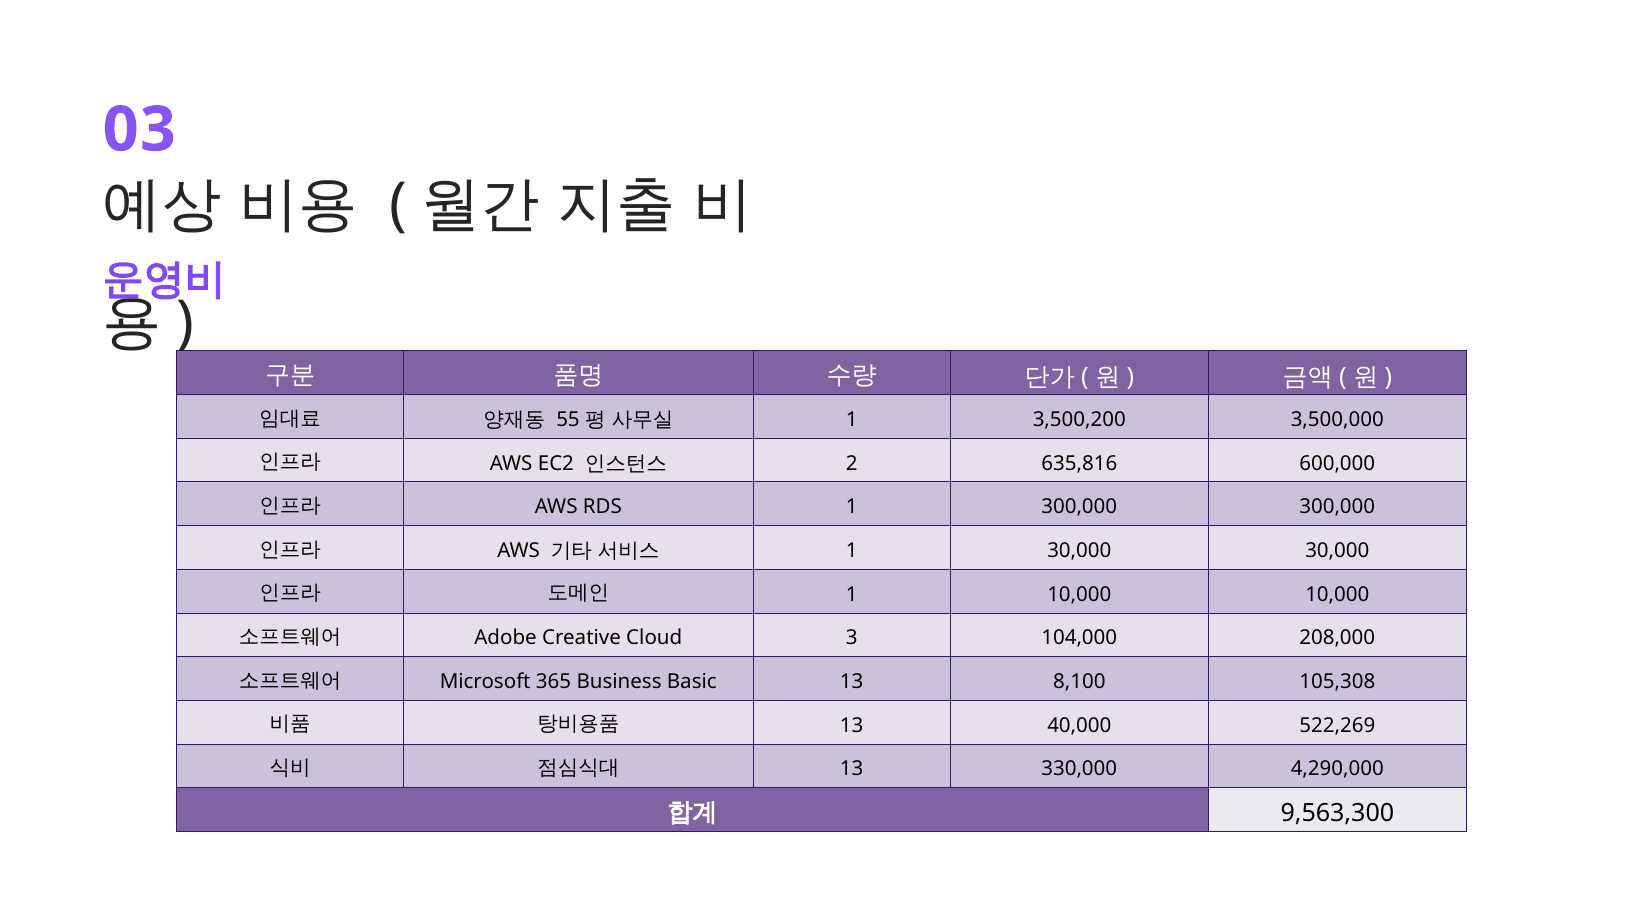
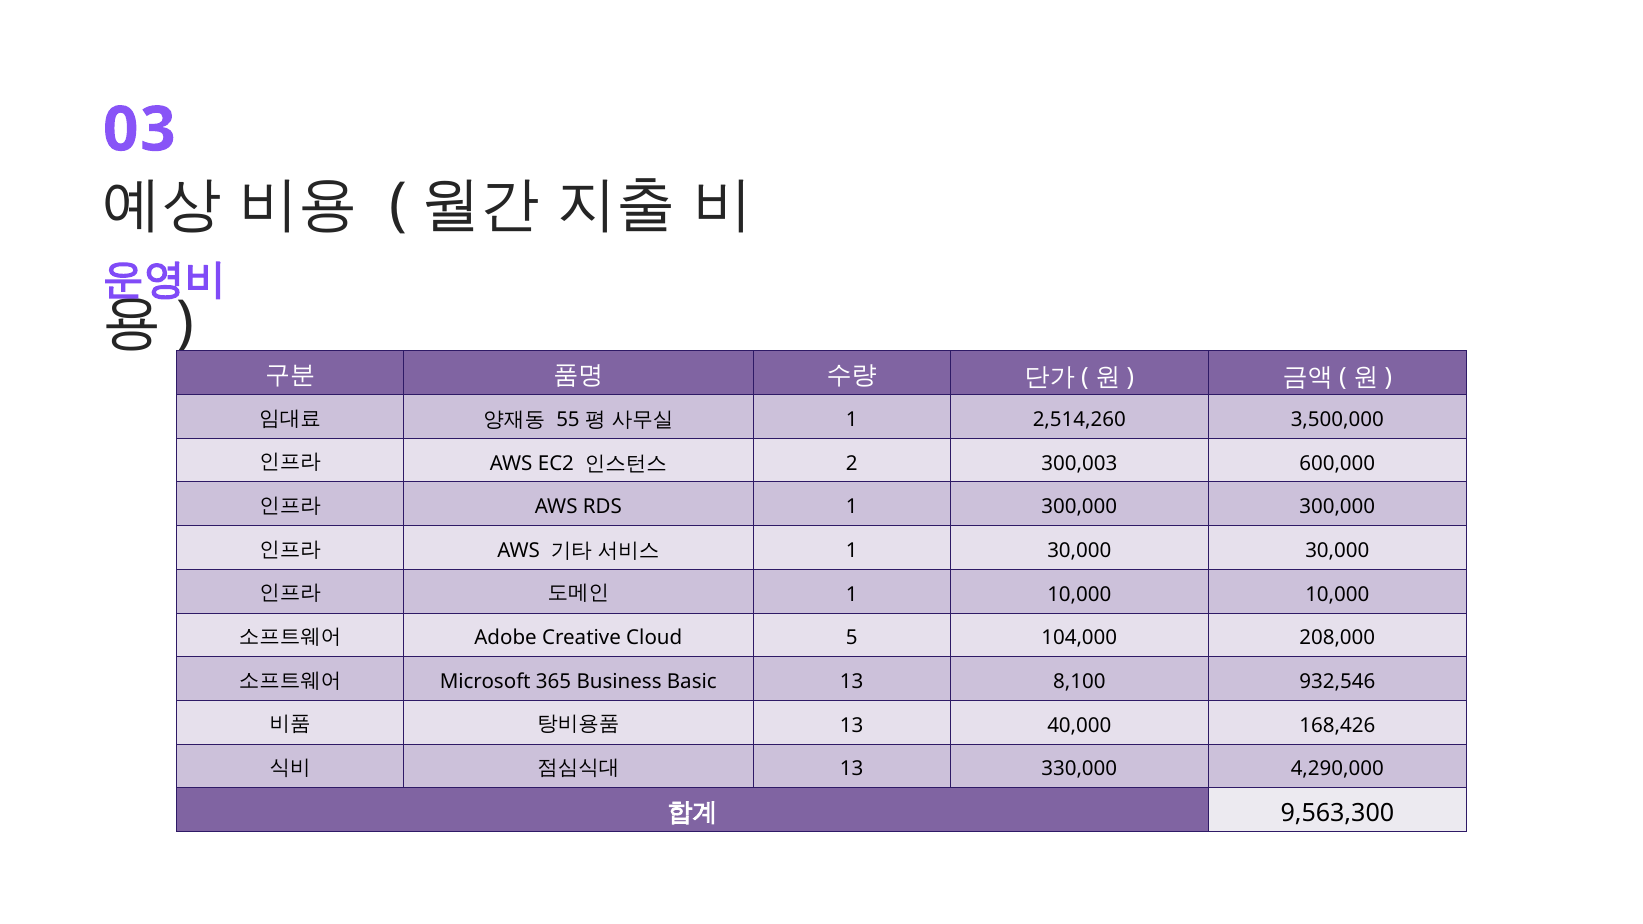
3,500,200: 3,500,200 -> 2,514,260 (1079, 420)
635,816: 635,816 -> 300,003 (1079, 463)
3: 3 -> 5 (852, 638)
105,308: 105,308 -> 932,546 (1337, 682)
522,269: 522,269 -> 168,426 (1337, 726)
